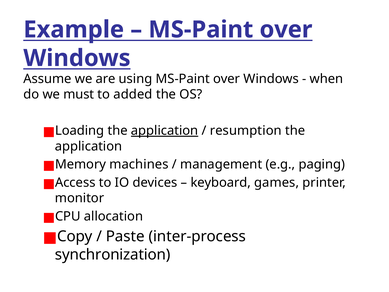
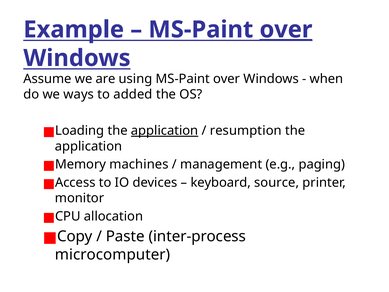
over underline: none -> present (286, 30)
must: must -> ways (79, 94)
games: games -> source (277, 182)
synchronization: synchronization -> microcomputer (113, 254)
